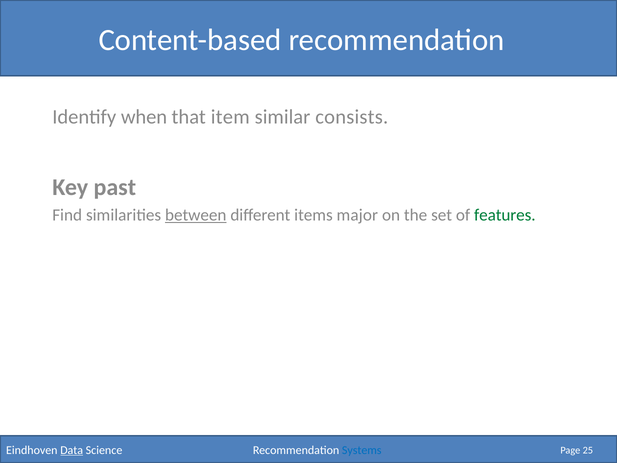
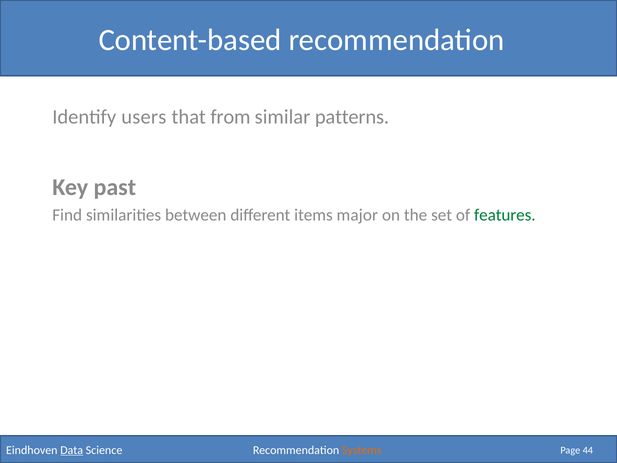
when: when -> users (144, 117)
item: item -> from (230, 117)
consists: consists -> patterns (352, 117)
between underline: present -> none (196, 215)
Systems colour: blue -> orange (362, 450)
25: 25 -> 44 (588, 450)
